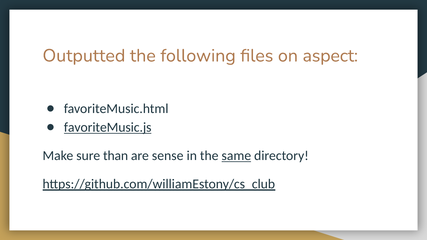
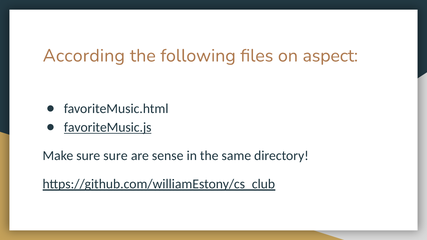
Outputted: Outputted -> According (84, 56)
sure than: than -> sure (115, 156)
same underline: present -> none (236, 156)
